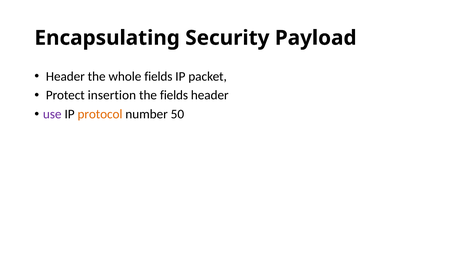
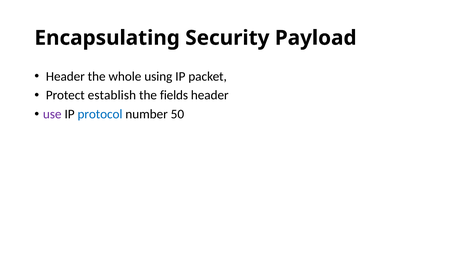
whole fields: fields -> using (158, 76)
insertion: insertion -> establish (112, 95)
protocol colour: orange -> blue (100, 114)
